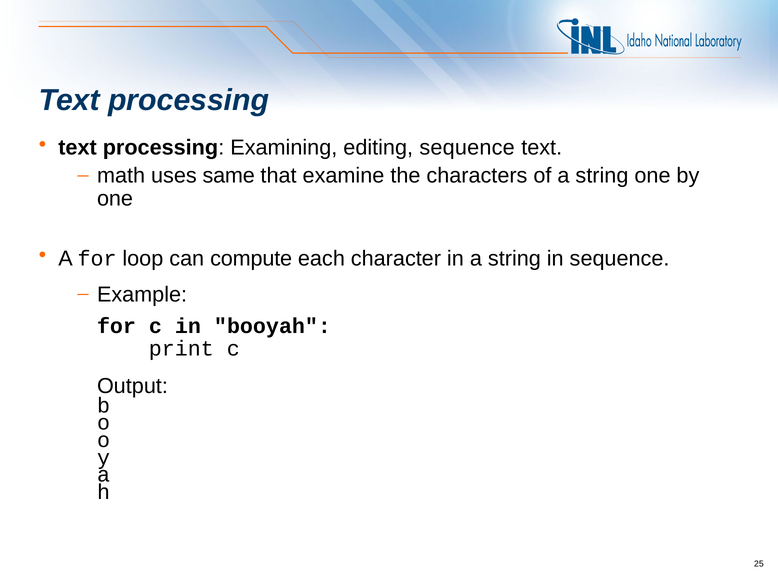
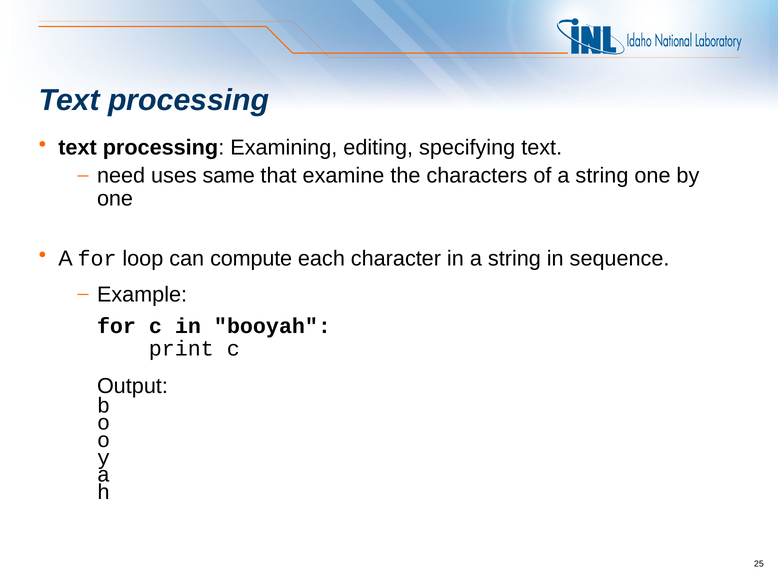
editing sequence: sequence -> specifying (467, 148)
math: math -> need (121, 175)
